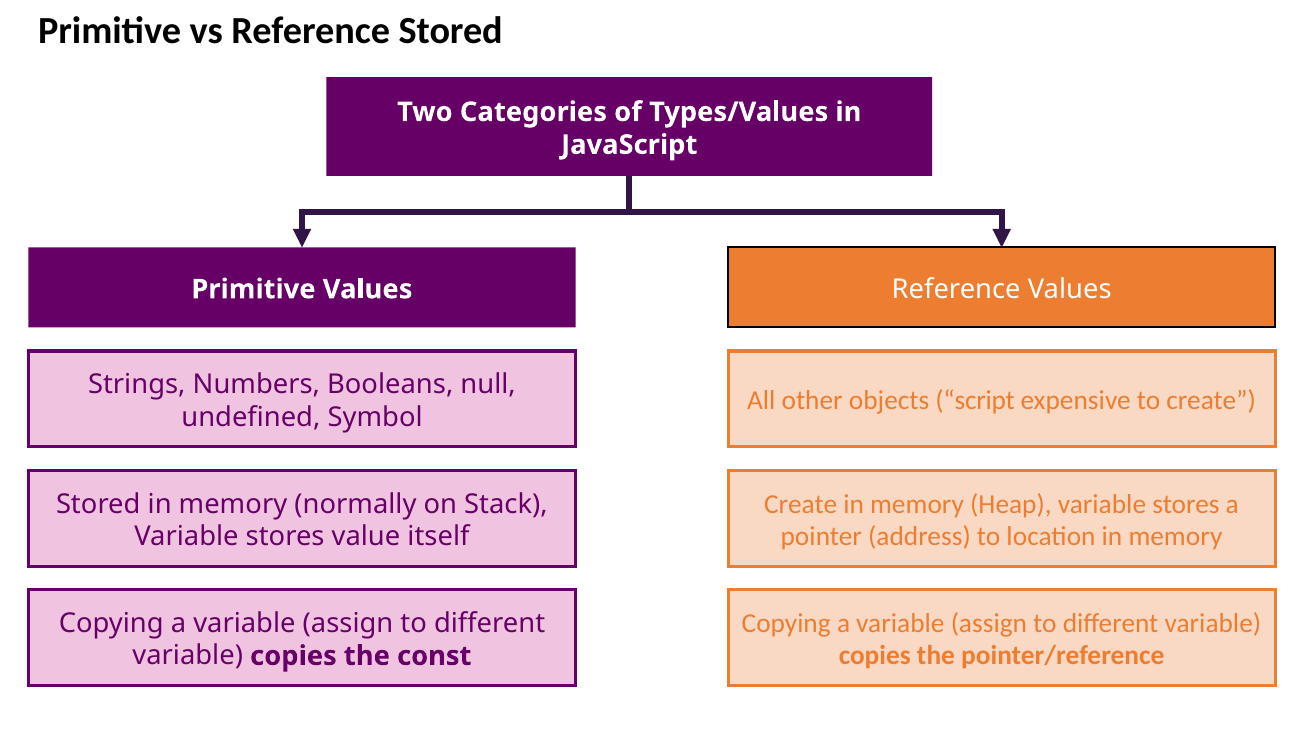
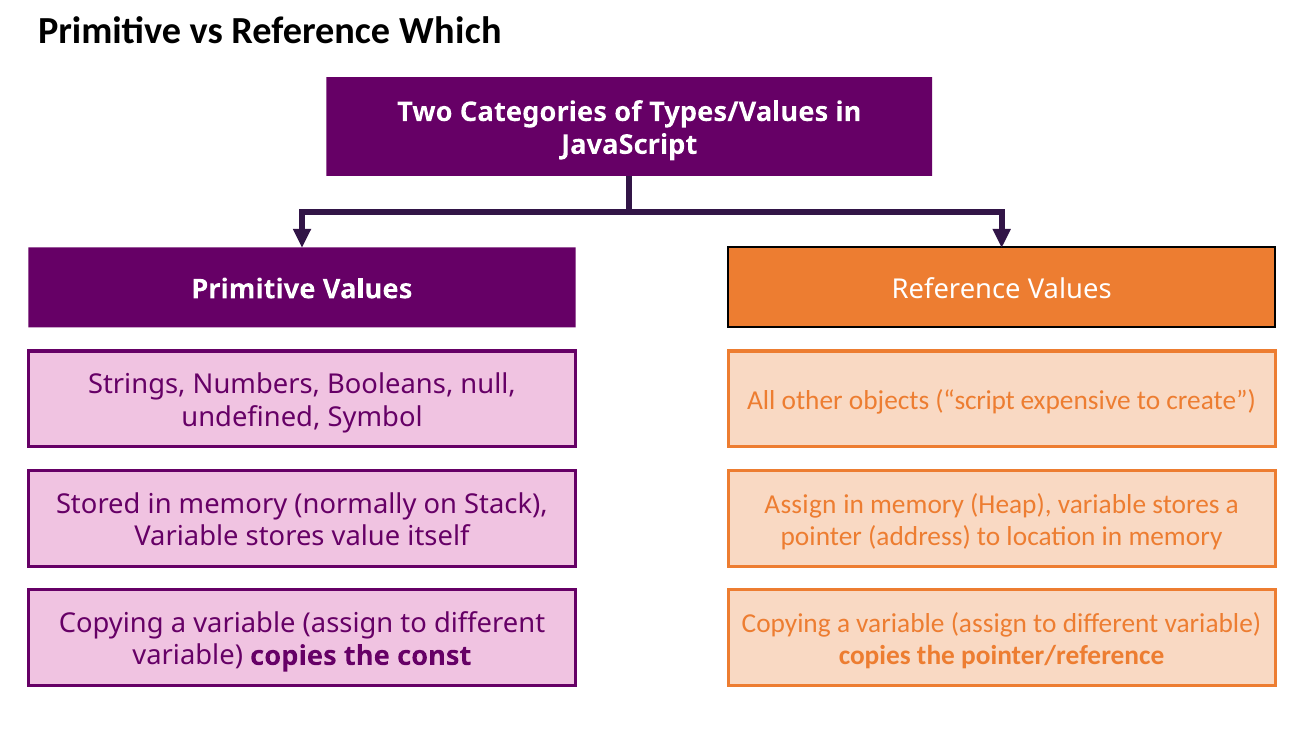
Reference Stored: Stored -> Which (450, 30)
Create: Create -> Assign (800, 504)
